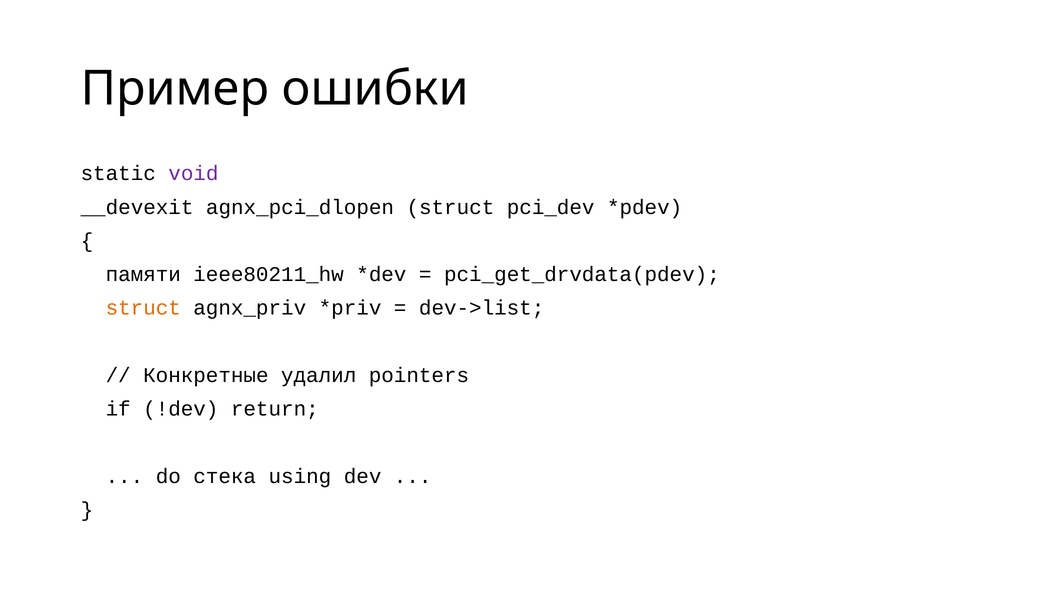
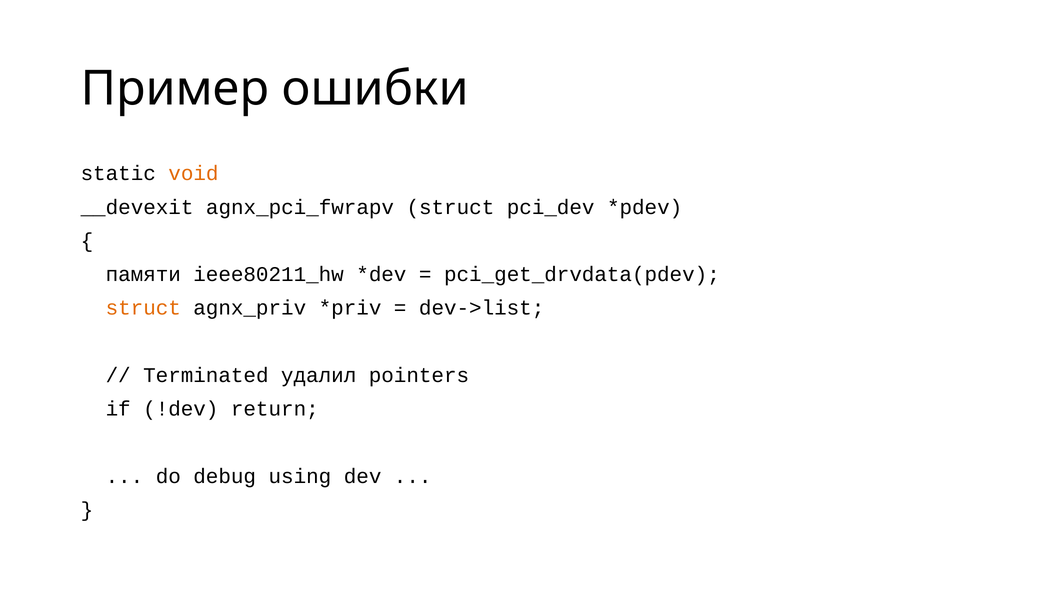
void colour: purple -> orange (193, 174)
agnx_pci_dlopen: agnx_pci_dlopen -> agnx_pci_fwrapv (300, 207)
Конкретные: Конкретные -> Terminated (206, 375)
стека: стека -> debug (225, 476)
